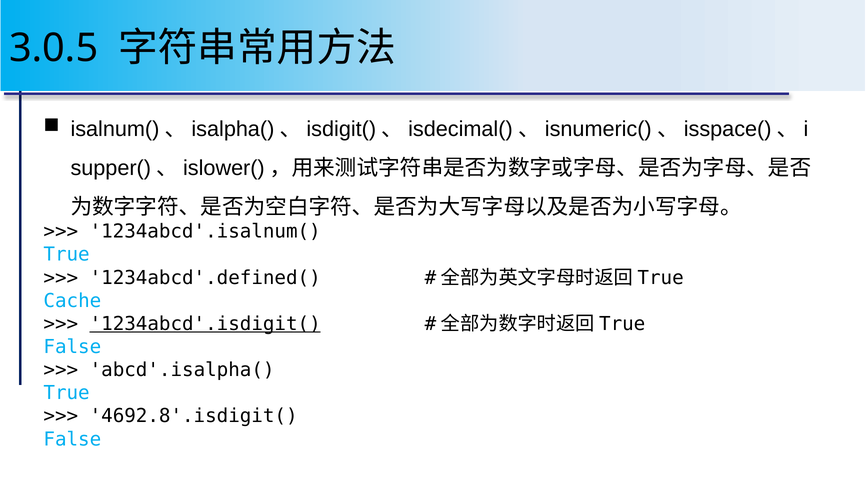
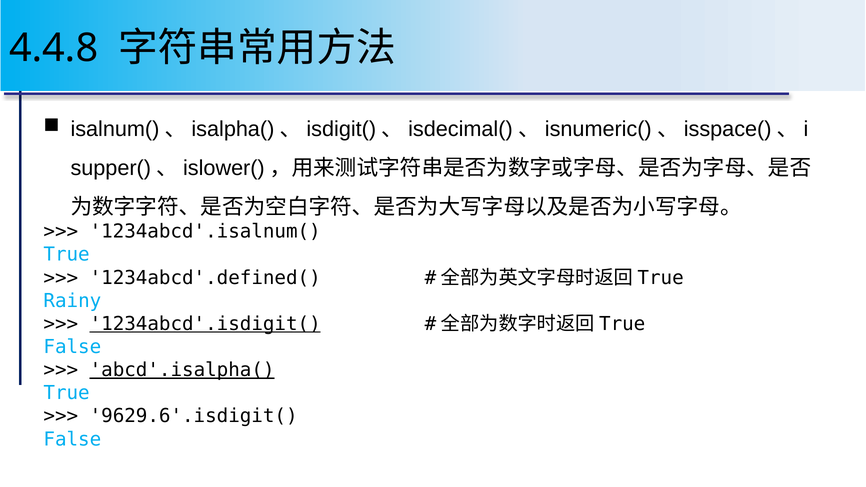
3.0.5: 3.0.5 -> 4.4.8 (54, 48)
Cache: Cache -> Rainy (72, 301)
abcd'.isalpha( underline: none -> present (182, 370)
4692.8'.isdigit(: 4692.8'.isdigit( -> 9629.6'.isdigit( (194, 416)
